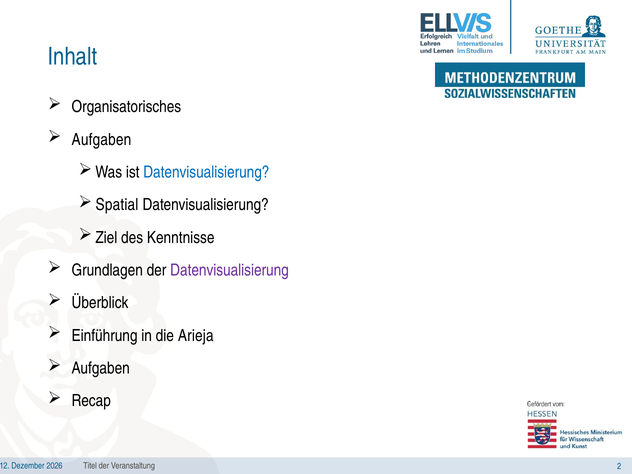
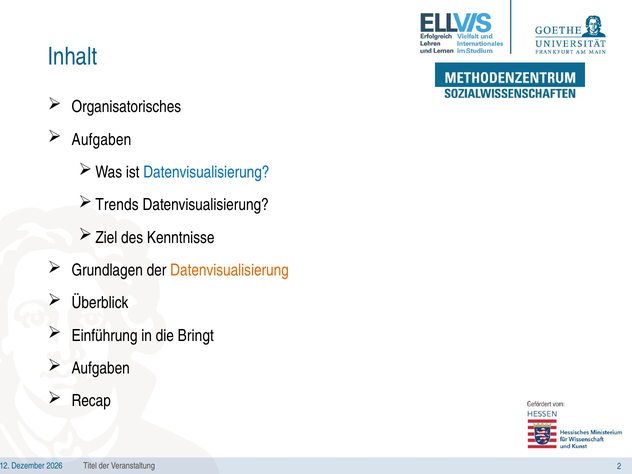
Spatial: Spatial -> Trends (117, 205)
Datenvisualisierung colour: purple -> orange (230, 270)
Arieja: Arieja -> Bringt (196, 336)
